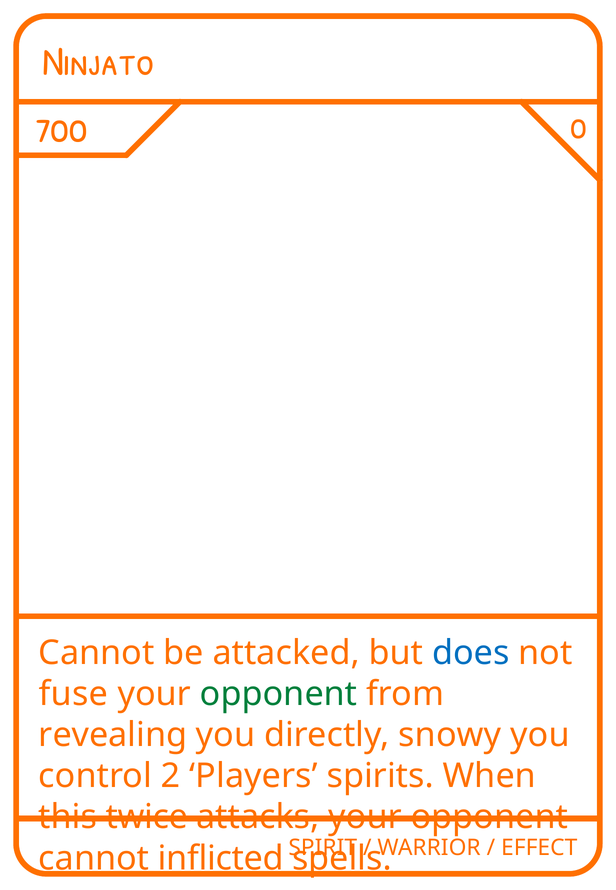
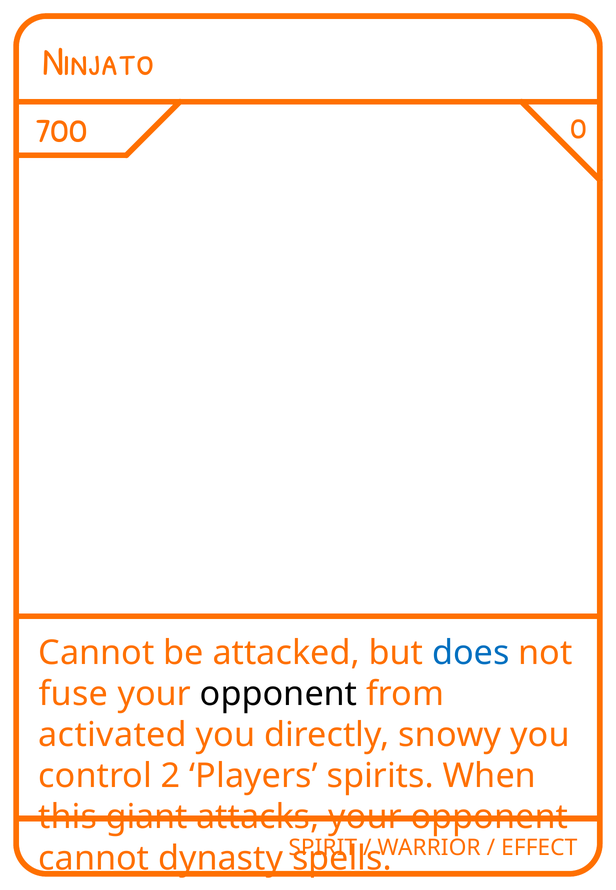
opponent colour: green -> black (279, 694)
revealing: revealing -> activated (113, 735)
twice: twice -> giant (147, 817)
inflicted: inflicted -> dynasty (221, 858)
